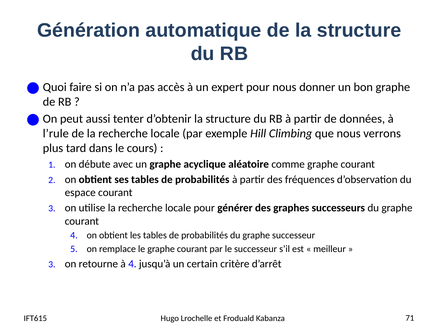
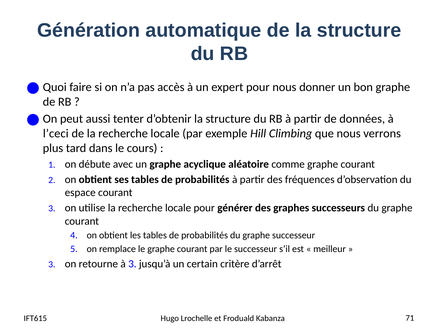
l’rule: l’rule -> l’ceci (56, 134)
à 4: 4 -> 3 (132, 264)
